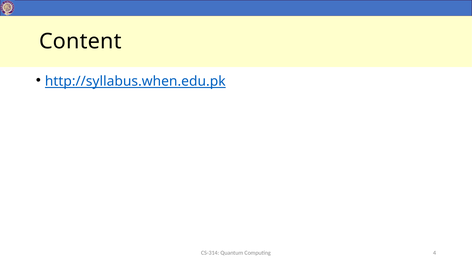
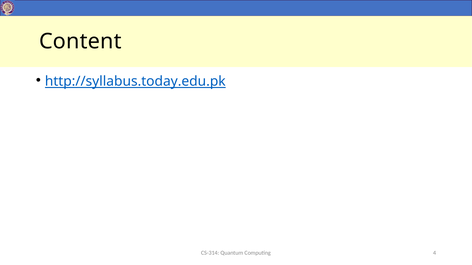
http://syllabus.when.edu.pk: http://syllabus.when.edu.pk -> http://syllabus.today.edu.pk (135, 81)
